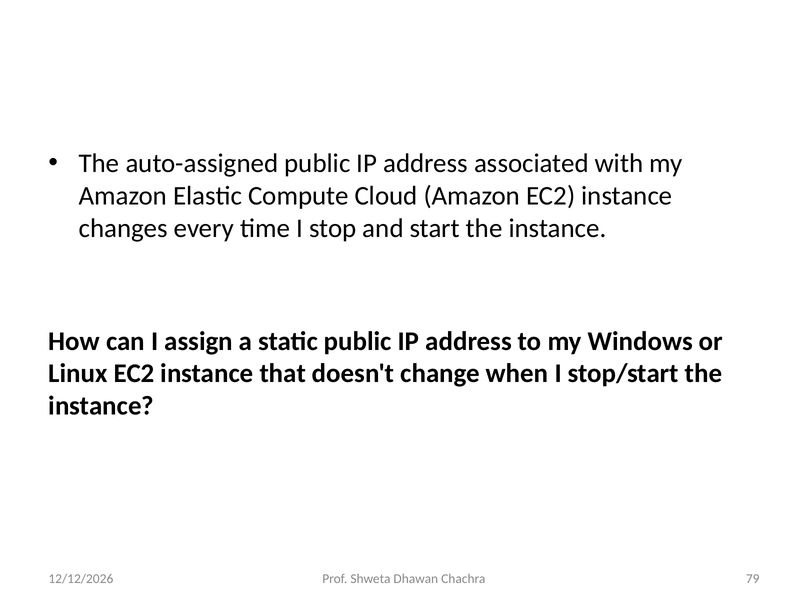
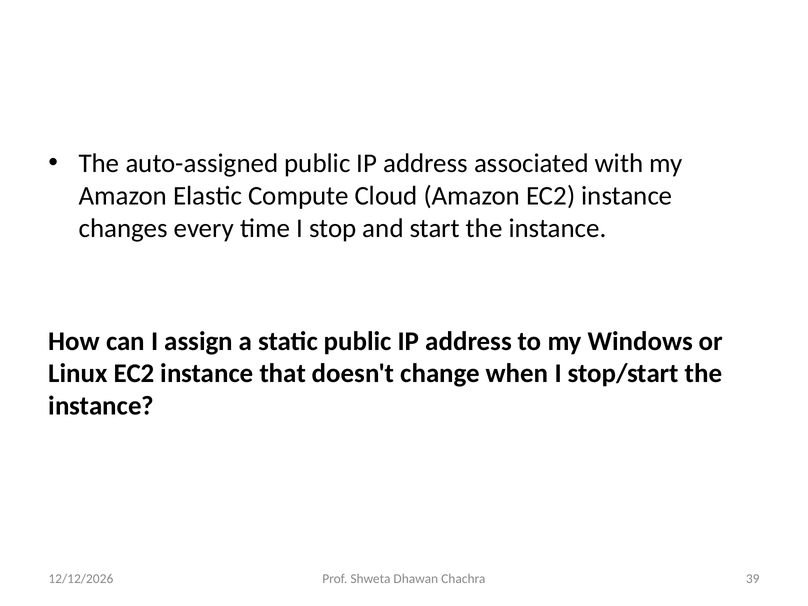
79: 79 -> 39 (753, 579)
